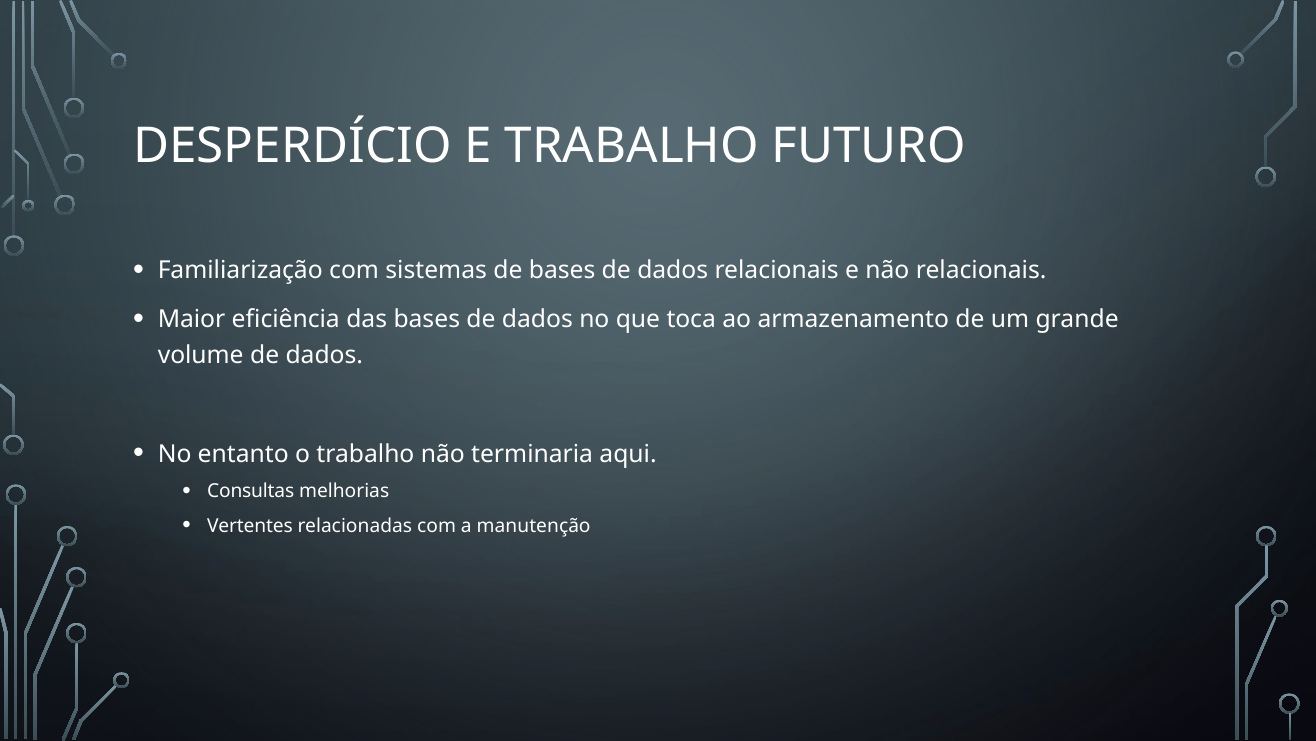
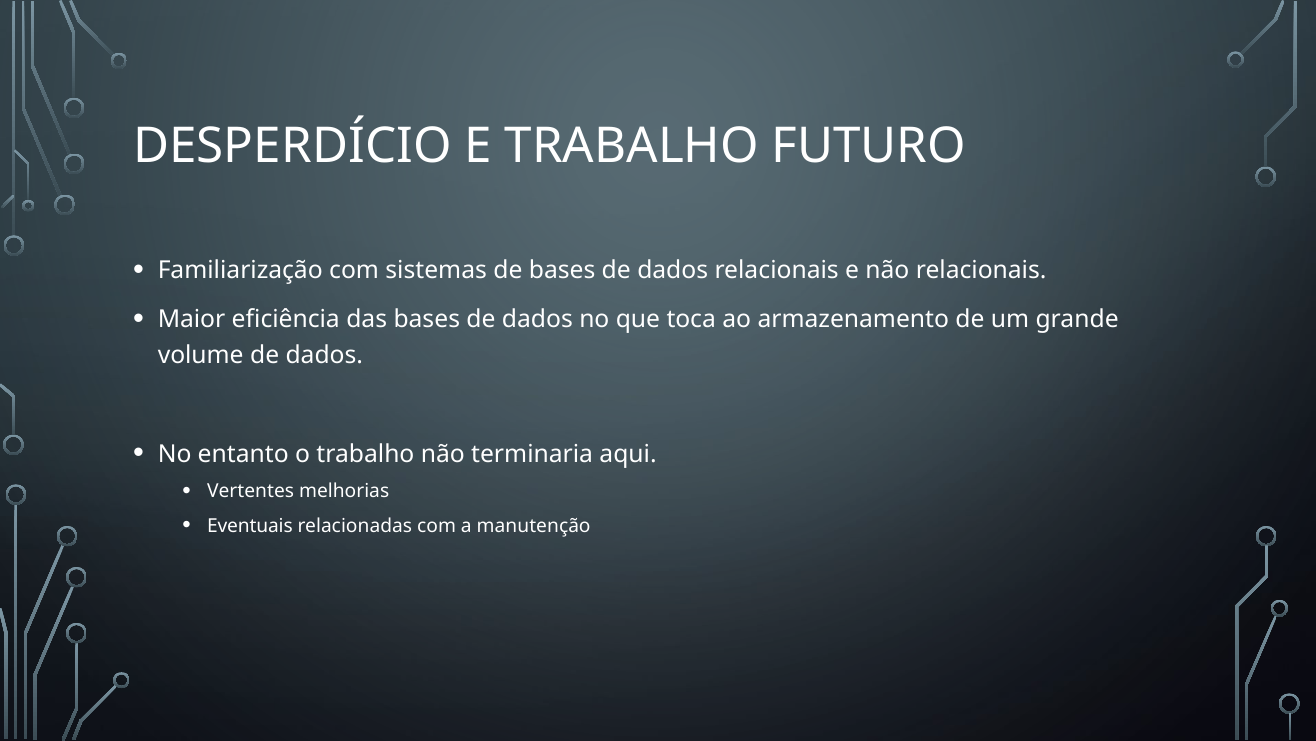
Consultas: Consultas -> Vertentes (251, 491)
Vertentes: Vertentes -> Eventuais (250, 525)
